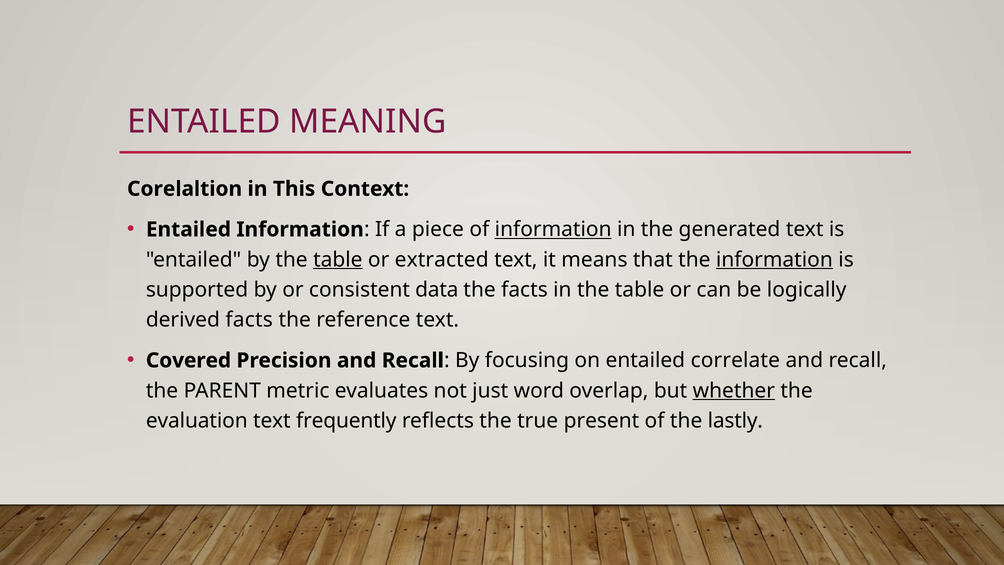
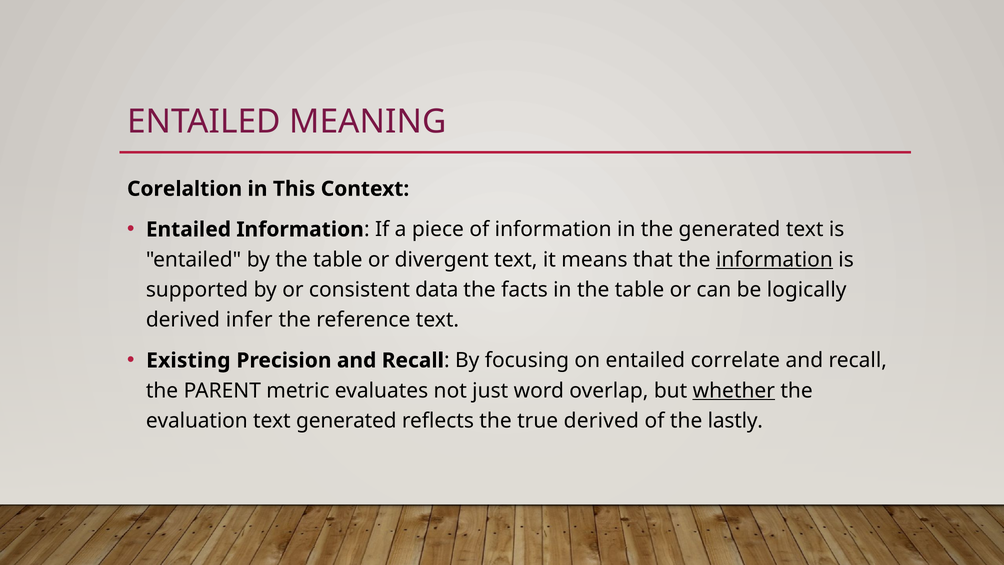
information underline: present -> none (553, 229)
table underline: present -> none (338, 259)
extracted: extracted -> divergent (442, 259)
derived facts: facts -> infer (249, 320)
Covered: Covered -> Existing (188, 360)
text frequently: frequently -> generated (346, 421)
true present: present -> derived (601, 421)
